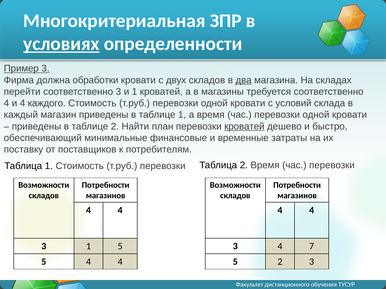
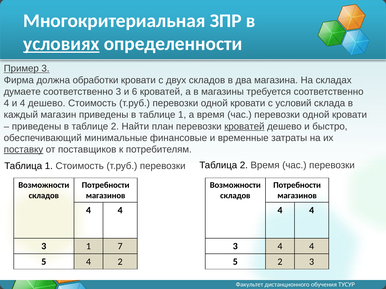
два underline: present -> none (244, 80)
перейти: перейти -> думаете (22, 92)
и 1: 1 -> 6 (135, 92)
4 каждого: каждого -> дешево (47, 103)
поставку underline: none -> present (23, 150)
1 5: 5 -> 7 (120, 247)
3 4 7: 7 -> 4 (312, 247)
5 4 4: 4 -> 2 (120, 262)
